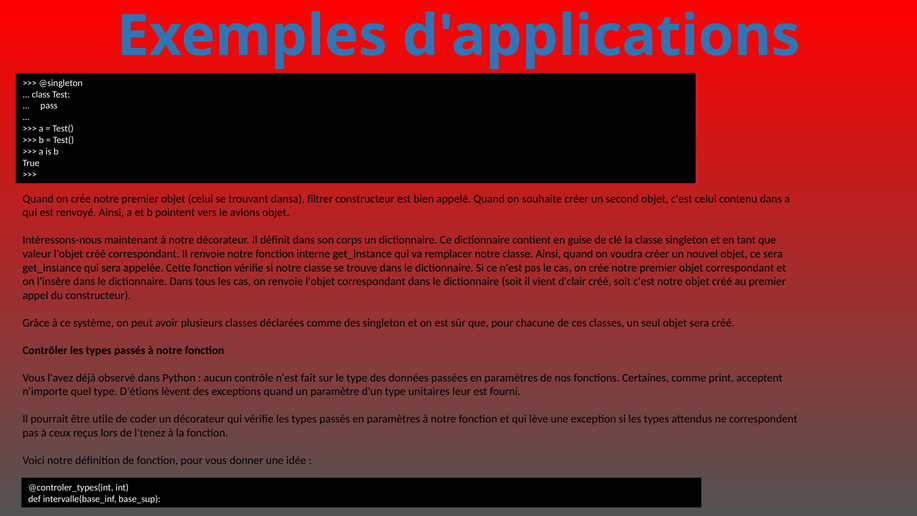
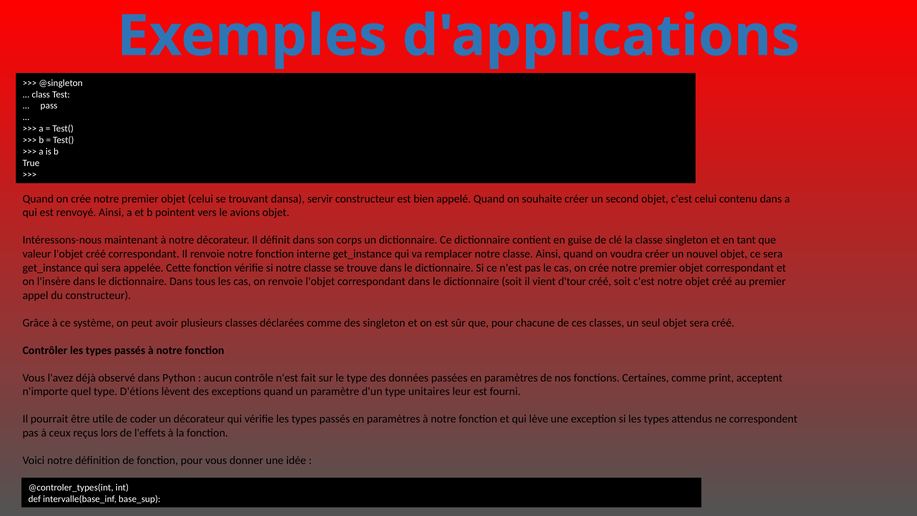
filtrer: filtrer -> servir (320, 199)
d'clair: d'clair -> d'tour (572, 281)
l'tenez: l'tenez -> l'effets (150, 433)
